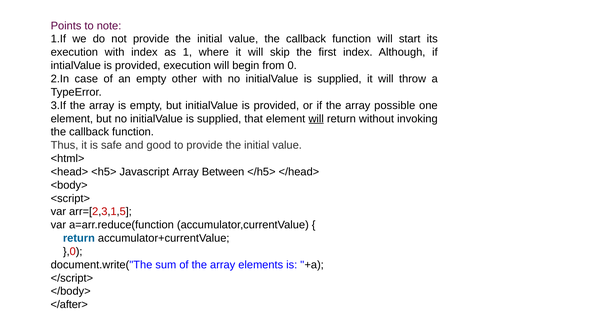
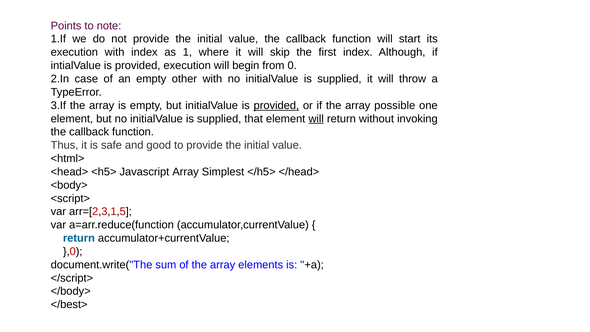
provided underline: none -> present (276, 105)
Between: Between -> Simplest (223, 172)
</after>: </after> -> </best> (69, 304)
